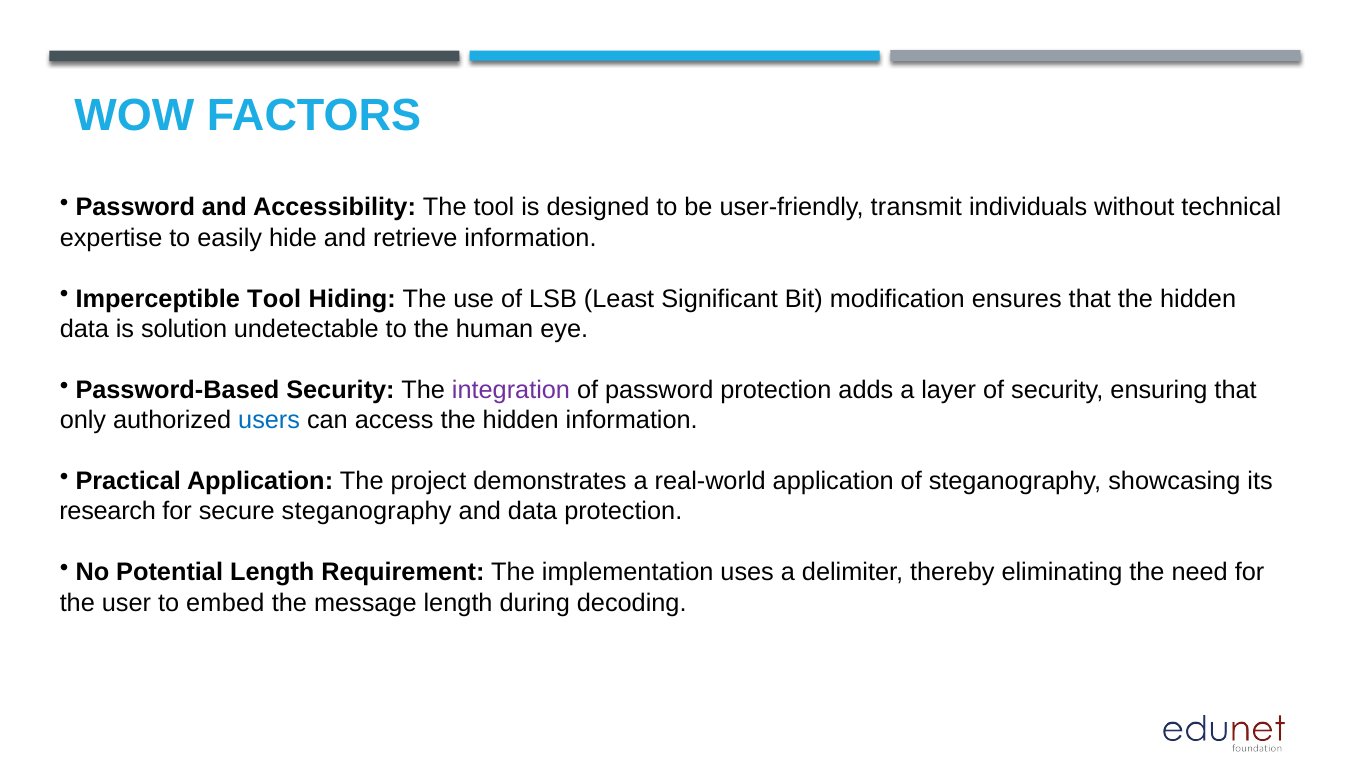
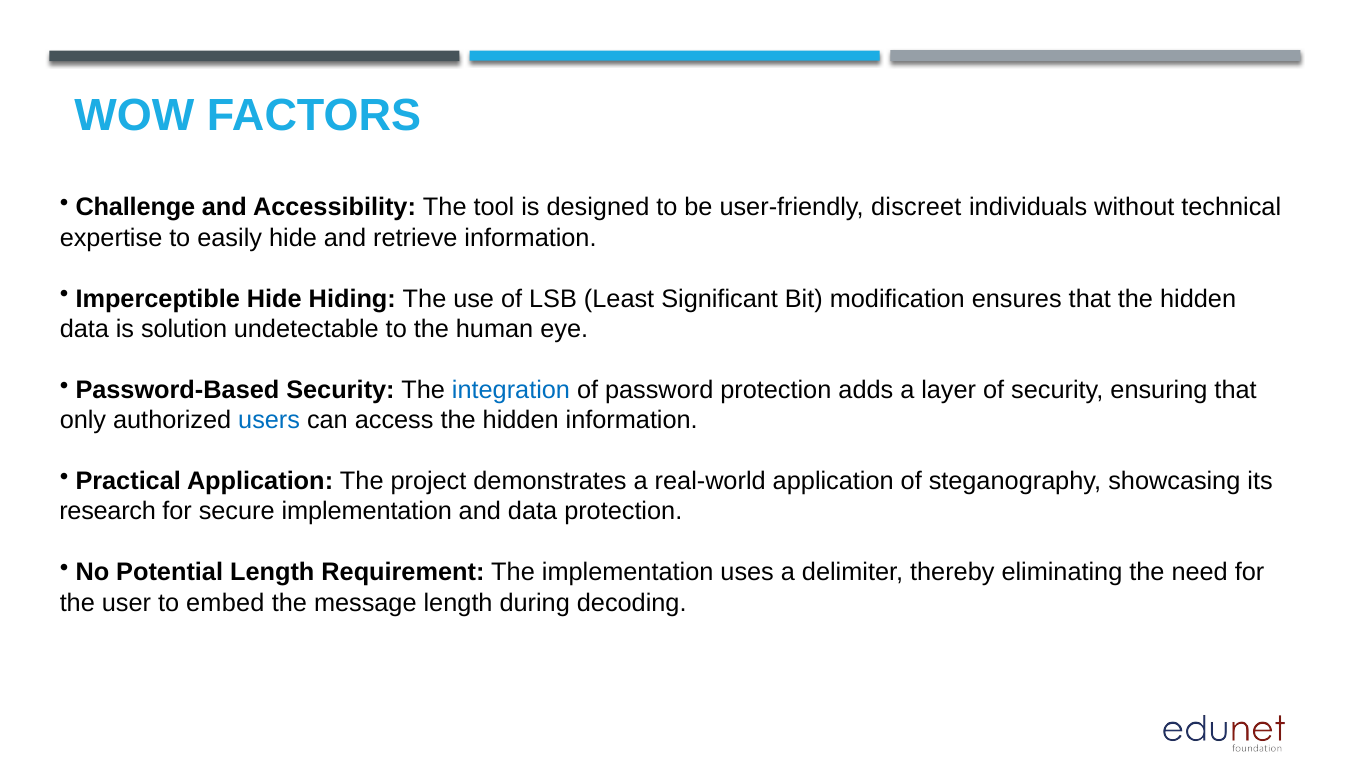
Password: Password -> Challenge (135, 207)
transmit: transmit -> discreet (916, 207)
Imperceptible Tool: Tool -> Hide (274, 299)
integration colour: purple -> blue (511, 390)
secure steganography: steganography -> implementation (367, 511)
